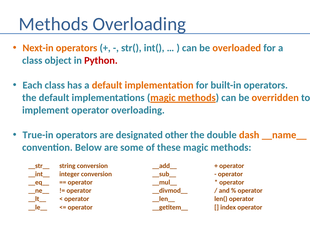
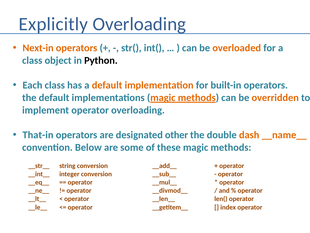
Methods: Methods -> Explicitly (53, 24)
Python colour: red -> black (101, 60)
True-in: True-in -> That-in (38, 135)
